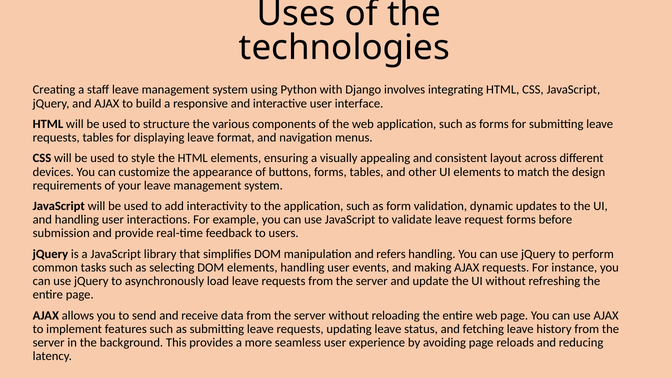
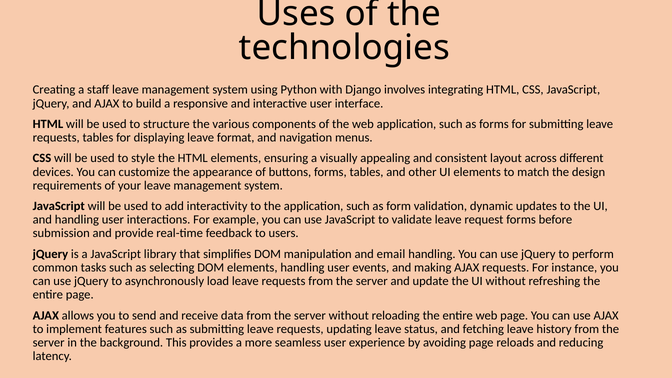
refers: refers -> email (391, 254)
